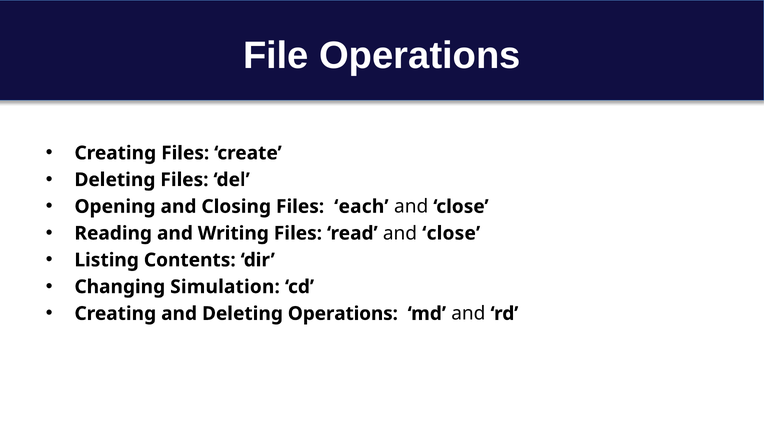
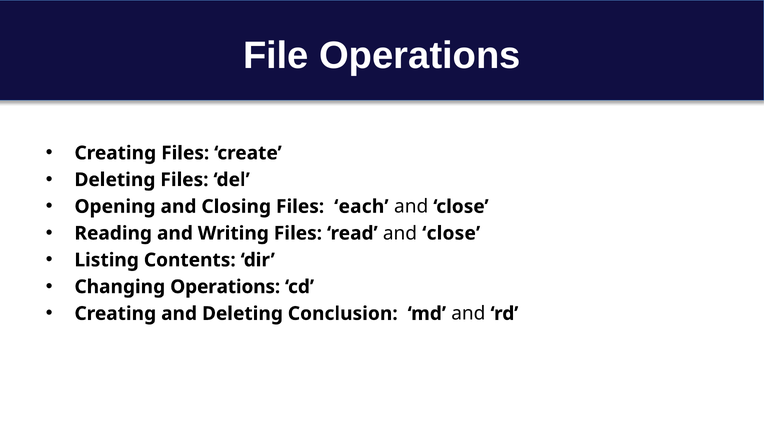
Changing Simulation: Simulation -> Operations (225, 287)
Deleting Operations: Operations -> Conclusion (343, 313)
